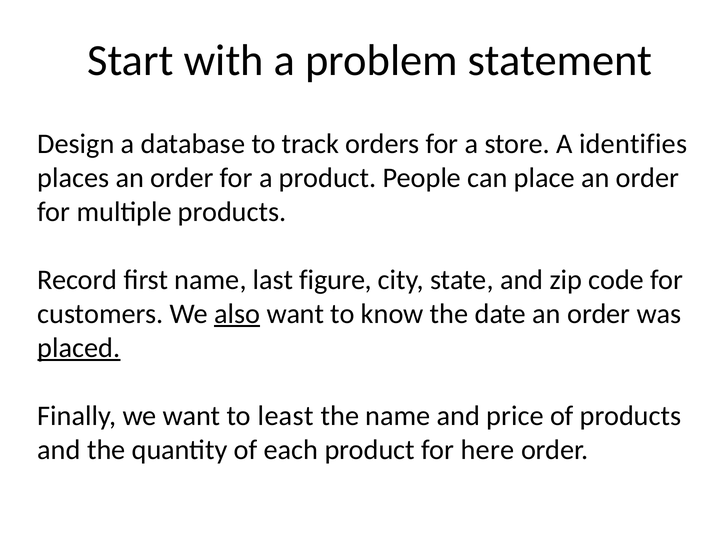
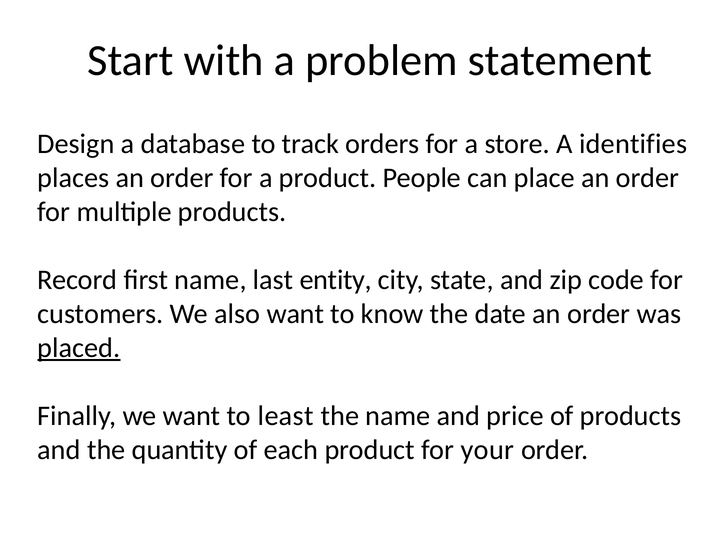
figure: figure -> entity (336, 280)
also underline: present -> none (237, 314)
here: here -> your (487, 450)
